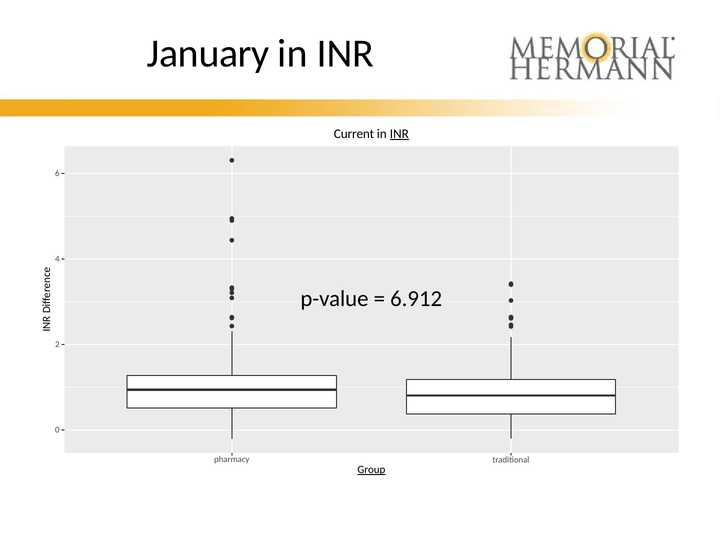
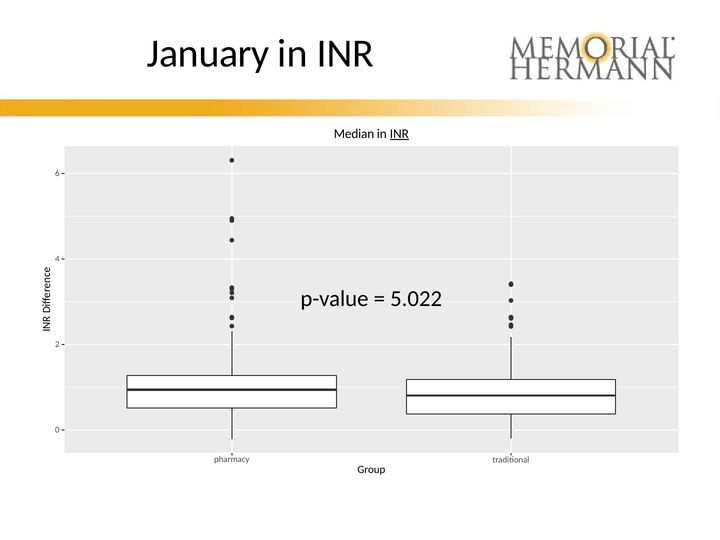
Current: Current -> Median (354, 134)
6.912: 6.912 -> 5.022 (416, 299)
Group underline: present -> none (371, 470)
